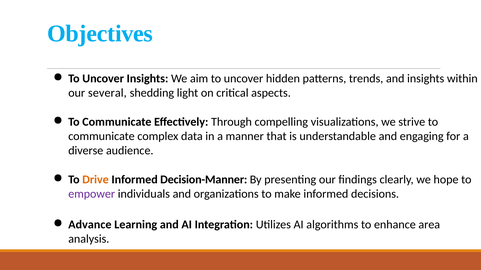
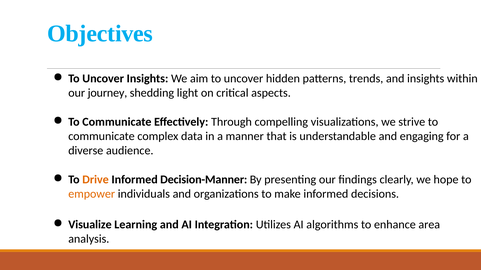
several: several -> journey (107, 93)
empower colour: purple -> orange (92, 194)
Advance: Advance -> Visualize (90, 225)
